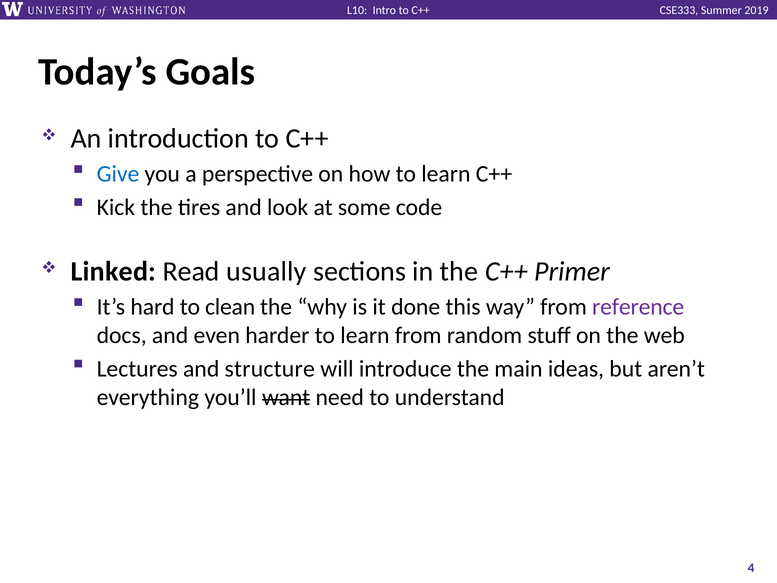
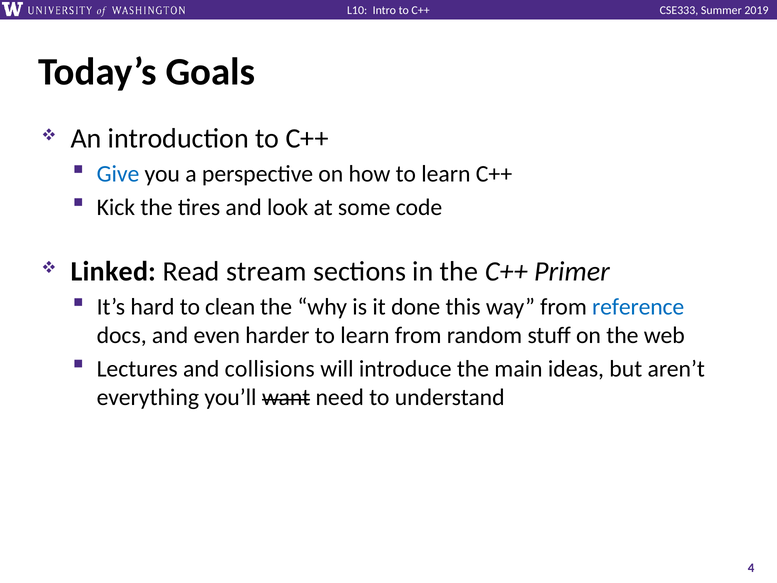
usually: usually -> stream (266, 271)
reference colour: purple -> blue (638, 307)
structure: structure -> collisions (270, 369)
